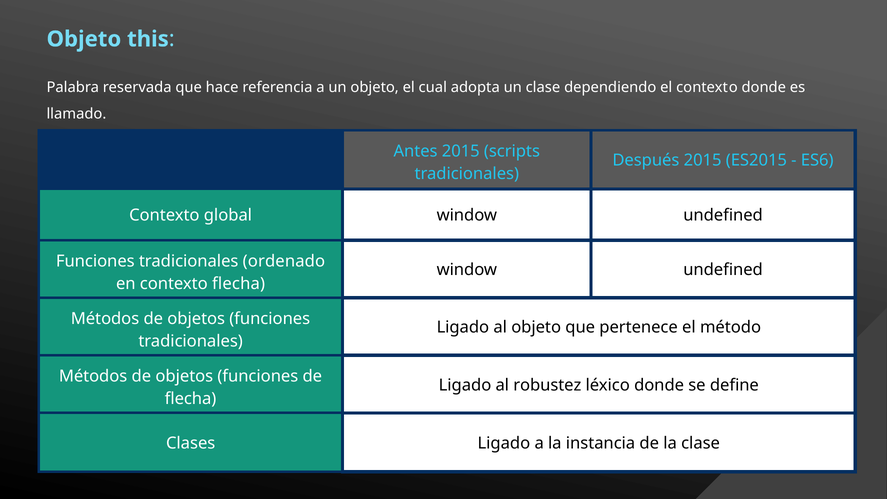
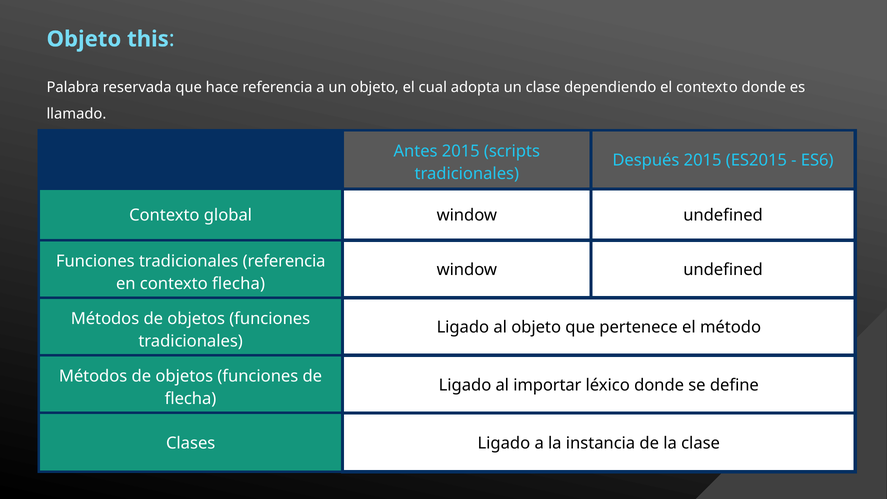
tradicionales ordenado: ordenado -> referencia (284, 261)
robustez: robustez -> importar (547, 385)
